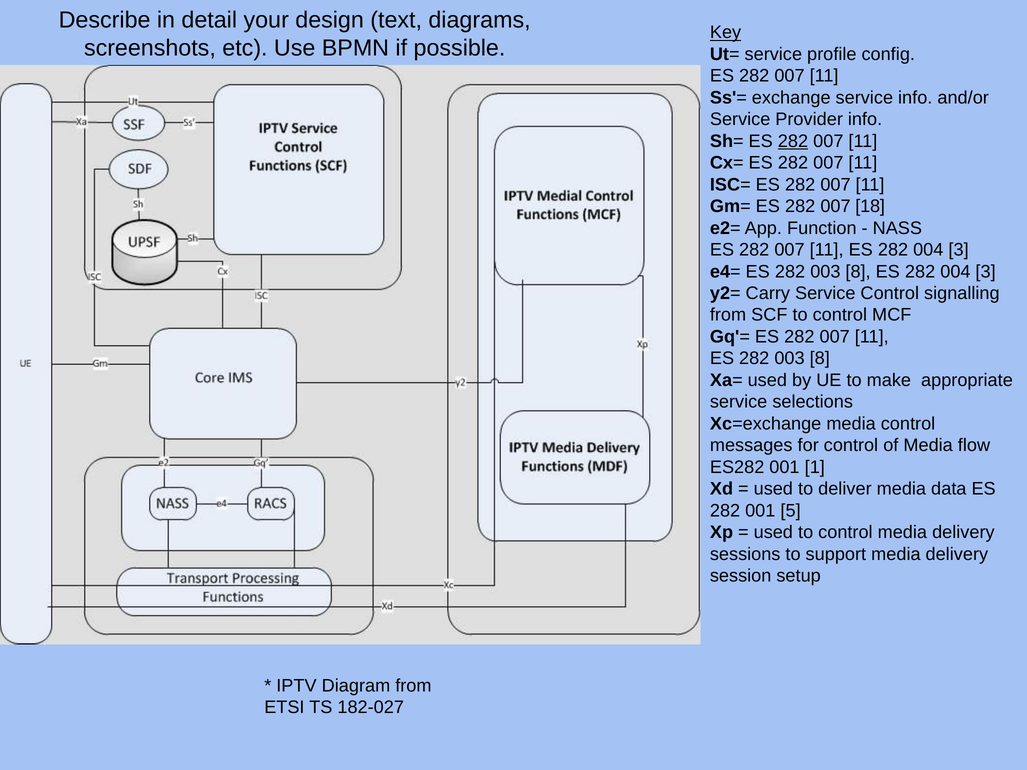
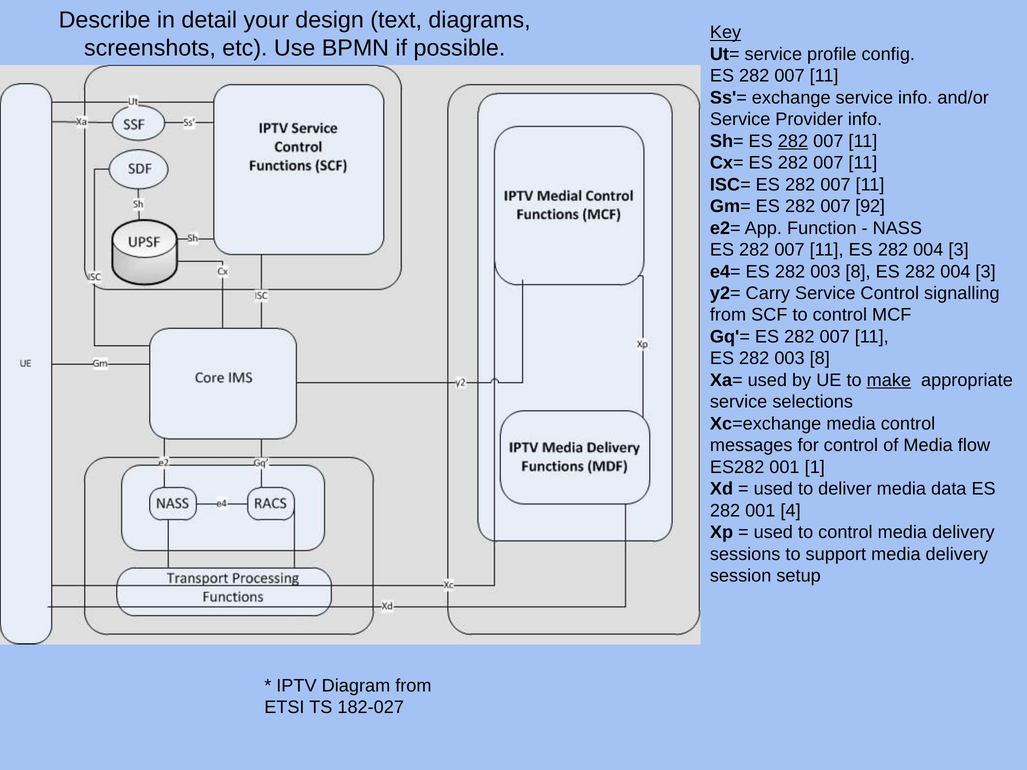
18: 18 -> 92 (870, 206)
make underline: none -> present (889, 380)
5: 5 -> 4 (791, 511)
